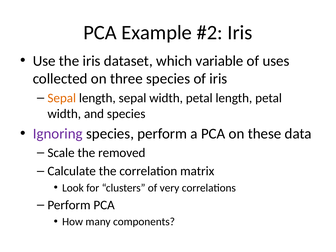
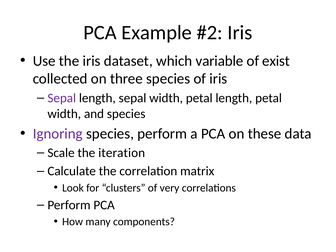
uses: uses -> exist (276, 61)
Sepal colour: orange -> purple (62, 98)
removed: removed -> iteration (122, 153)
